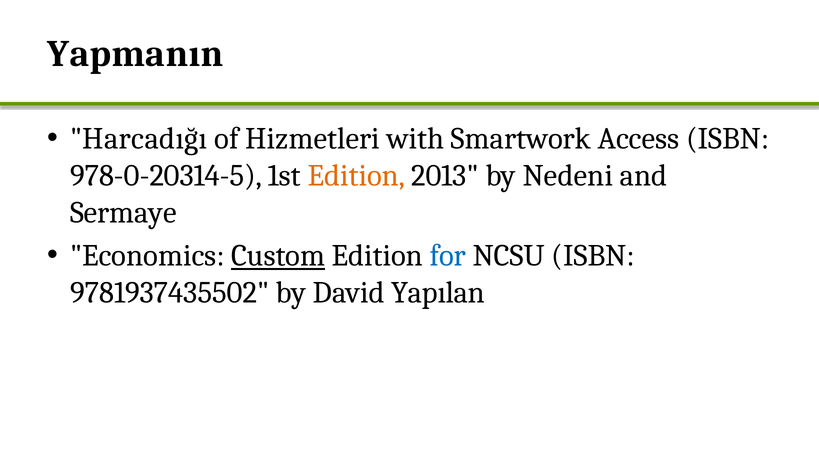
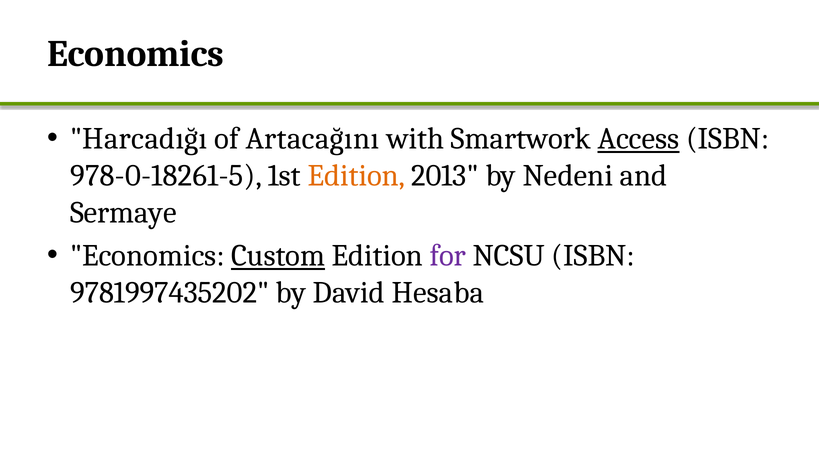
Yapmanın: Yapmanın -> Economics (136, 54)
Hizmetleri: Hizmetleri -> Artacağını (312, 139)
Access underline: none -> present (639, 139)
978-0-20314-5: 978-0-20314-5 -> 978-0-18261-5 (166, 176)
for colour: blue -> purple (448, 255)
9781937435502: 9781937435502 -> 9781997435202 (170, 292)
Yapılan: Yapılan -> Hesaba (438, 292)
